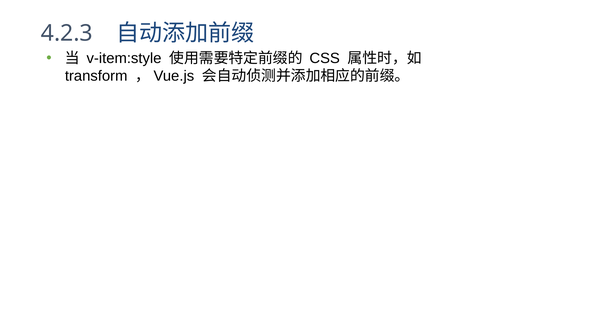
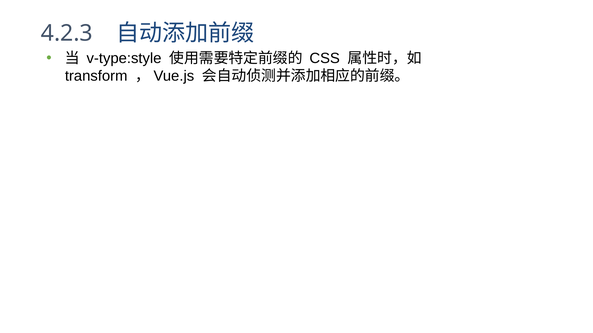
v-item:style: v-item:style -> v-type:style (124, 58)
